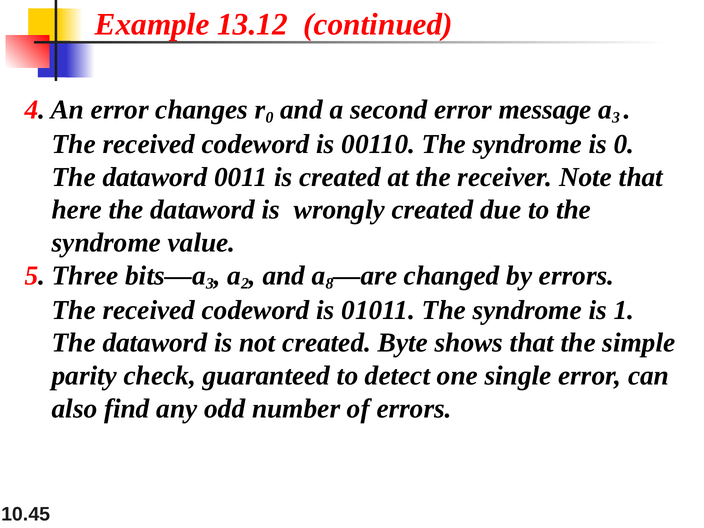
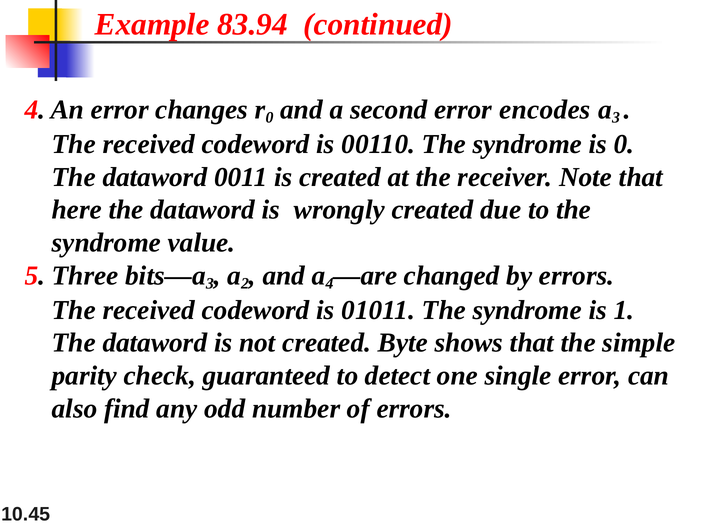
13.12: 13.12 -> 83.94 (253, 24)
message: message -> encodes (545, 110)
a 8: 8 -> 4 (330, 283)
